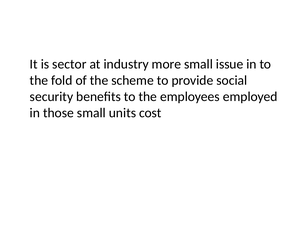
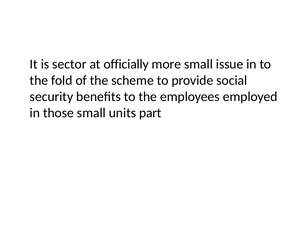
industry: industry -> officially (126, 64)
cost: cost -> part (150, 113)
